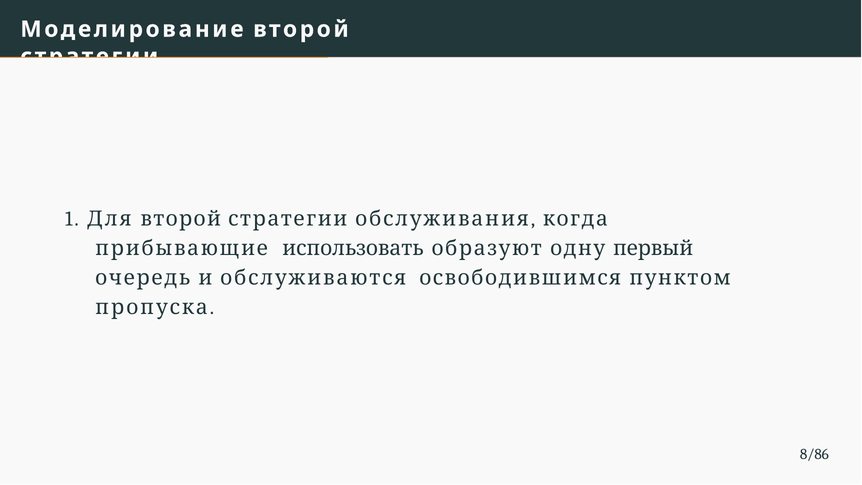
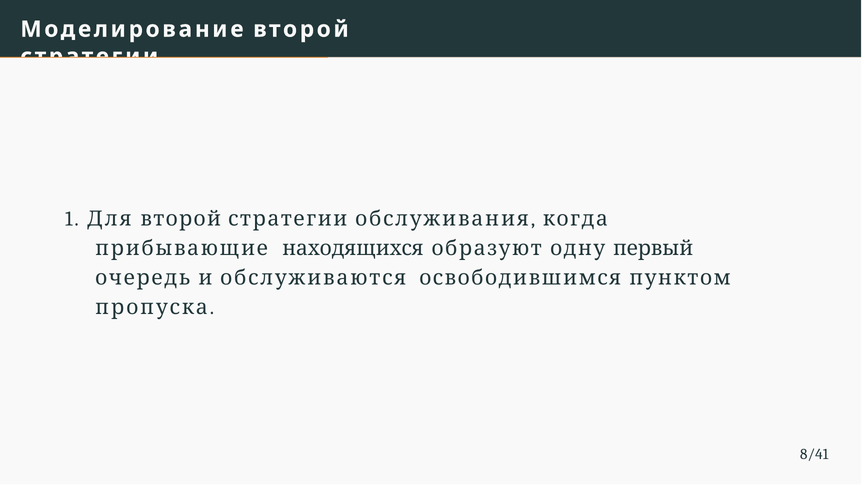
использовать: использовать -> находящихся (353, 248)
8/86: 8/86 -> 8/41 (814, 454)
